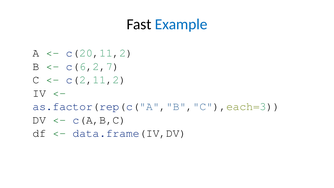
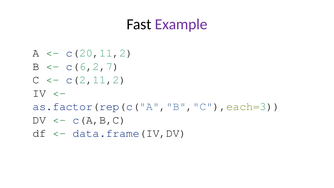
Example colour: blue -> purple (181, 24)
